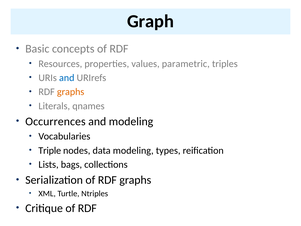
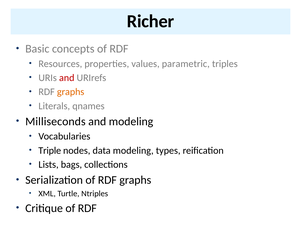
Graph: Graph -> Richer (151, 21)
and colour: blue -> red (67, 78)
Occurrences: Occurrences -> Milliseconds (55, 121)
